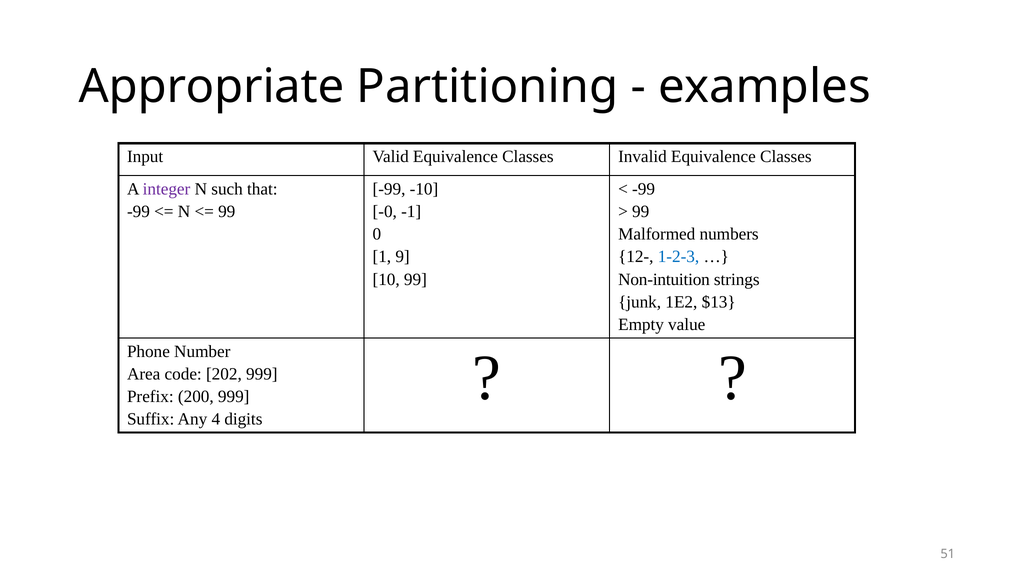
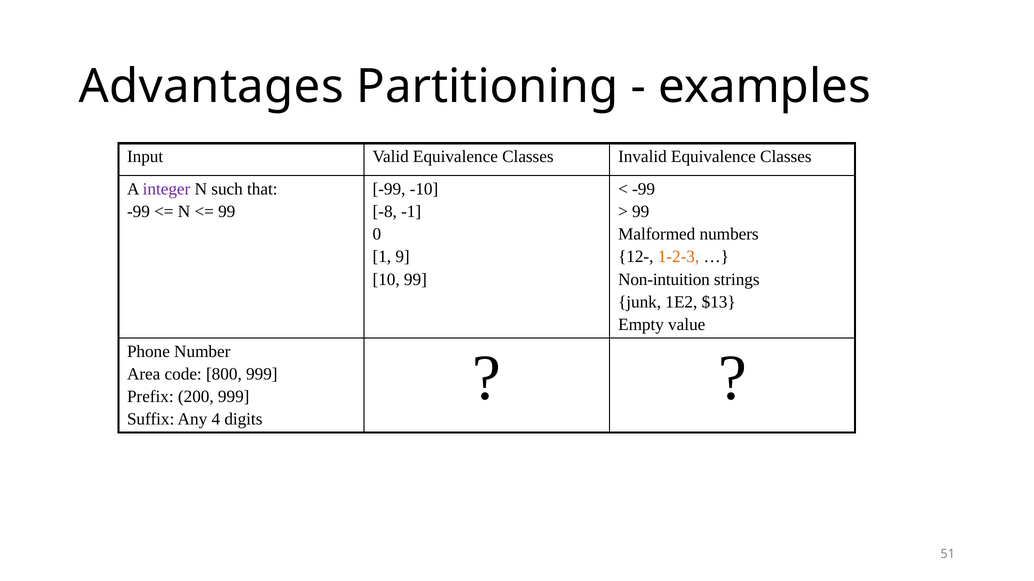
Appropriate: Appropriate -> Advantages (211, 87)
-0: -0 -> -8 (385, 212)
1-2-3 colour: blue -> orange (679, 257)
202: 202 -> 800 (224, 374)
